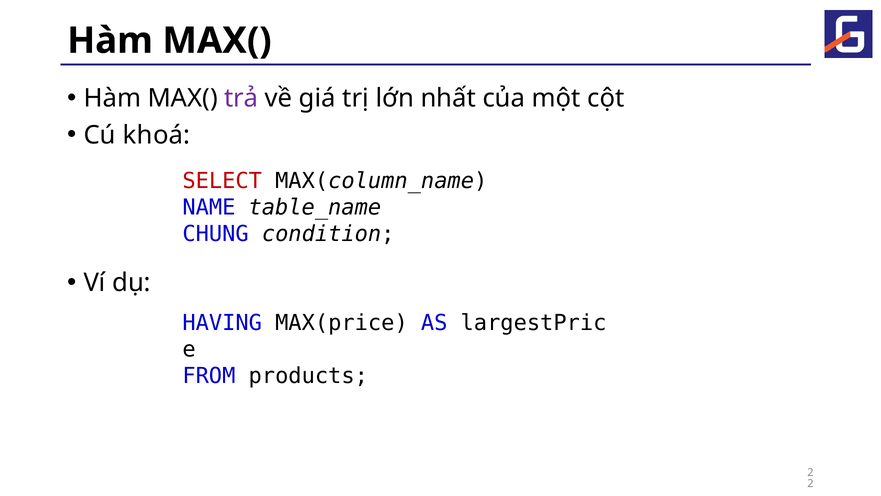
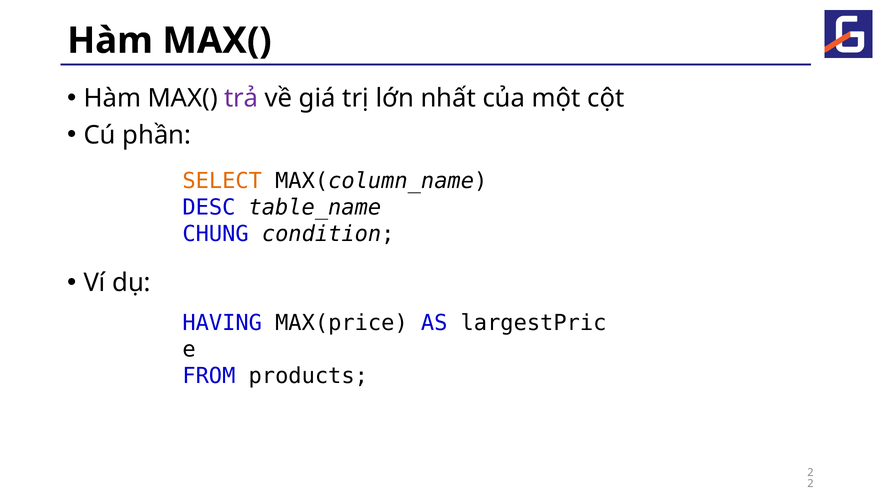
khoá: khoá -> phần (157, 135)
SELECT colour: red -> orange (222, 181)
NAME: NAME -> DESC (209, 207)
